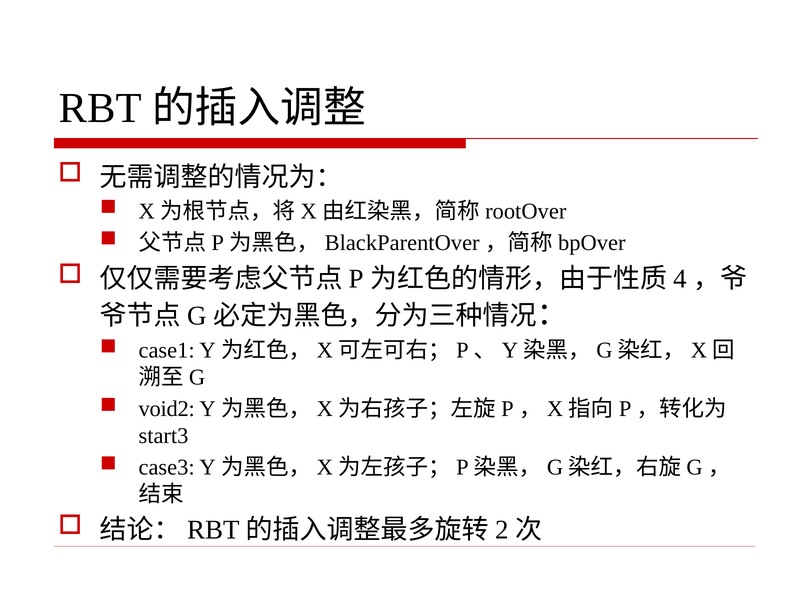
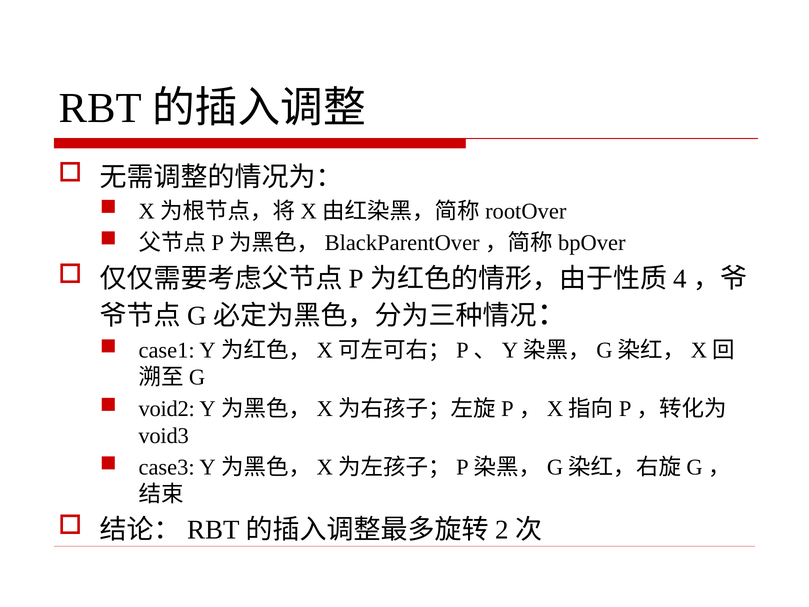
start3: start3 -> void3 (164, 436)
